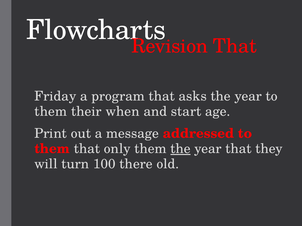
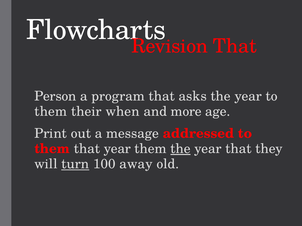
Friday: Friday -> Person (55, 96)
start: start -> more (186, 112)
that only: only -> year (117, 149)
turn underline: none -> present (75, 164)
there: there -> away (136, 164)
